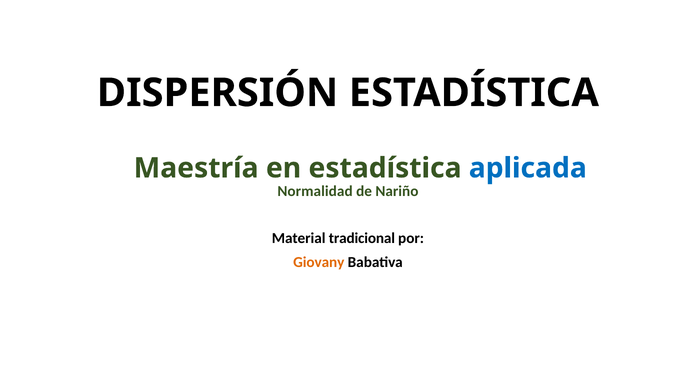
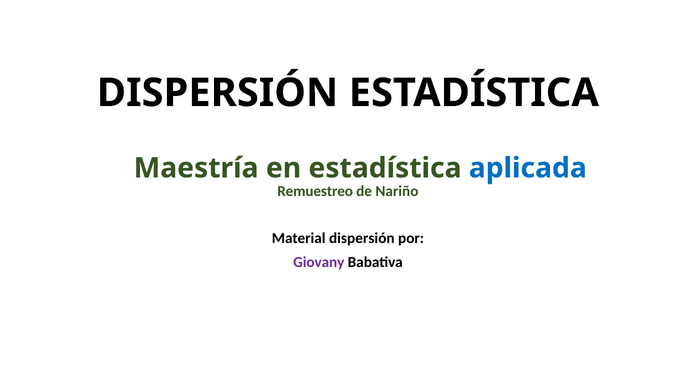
Normalidad: Normalidad -> Remuestreo (315, 191)
Material tradicional: tradicional -> dispersión (362, 239)
Giovany colour: orange -> purple (319, 262)
